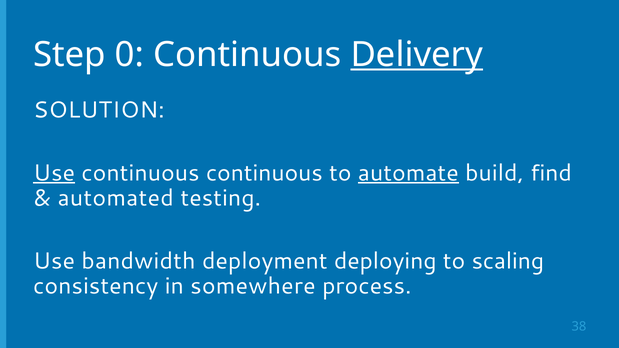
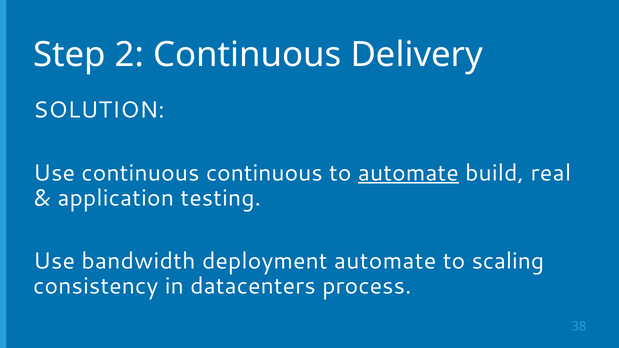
0: 0 -> 2 (129, 55)
Delivery underline: present -> none (417, 55)
Use underline: present -> none (54, 173)
find: find -> real (551, 173)
automated: automated -> application (116, 198)
deployment deploying: deploying -> automate (385, 261)
somewhere: somewhere -> datacenters (253, 286)
